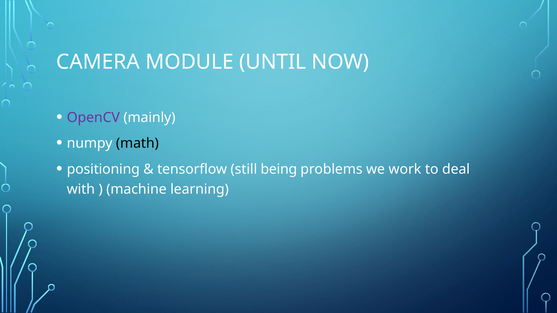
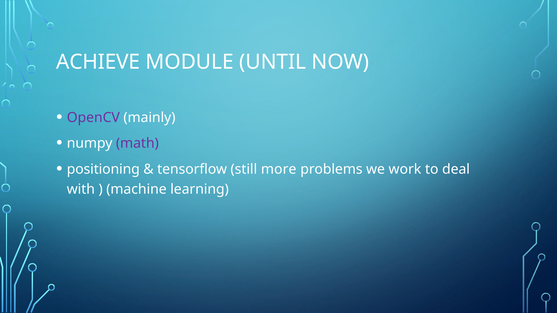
CAMERA: CAMERA -> ACHIEVE (98, 62)
math colour: black -> purple (137, 143)
being: being -> more (279, 169)
